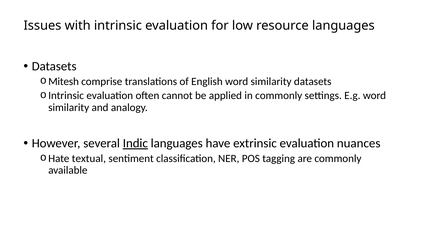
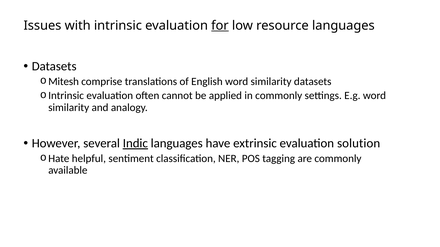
for underline: none -> present (220, 26)
nuances: nuances -> solution (359, 144)
textual: textual -> helpful (89, 159)
